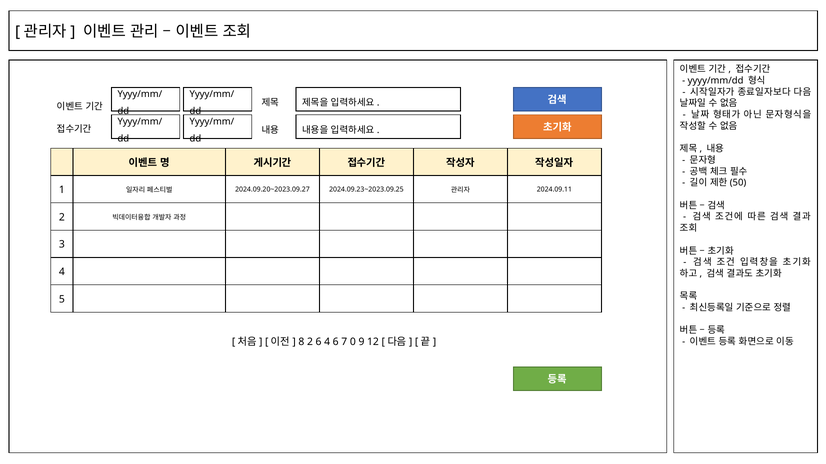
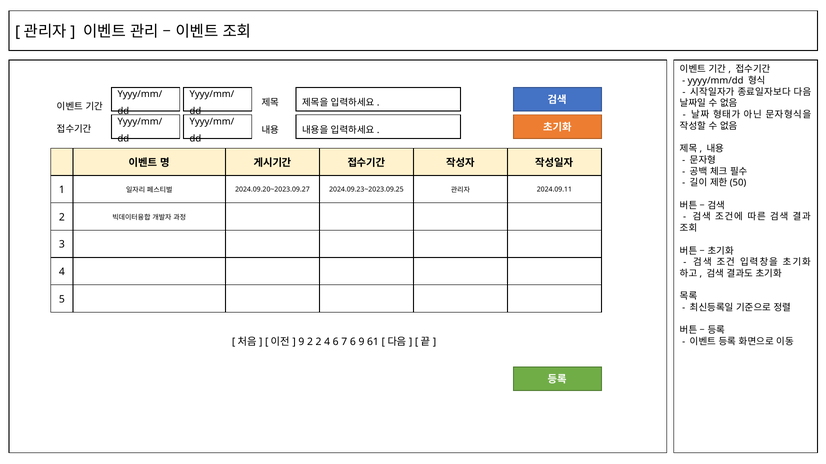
8: 8 -> 9 (301, 342)
2 6: 6 -> 2 (319, 342)
7 0: 0 -> 6 (353, 342)
12: 12 -> 61 (373, 342)
